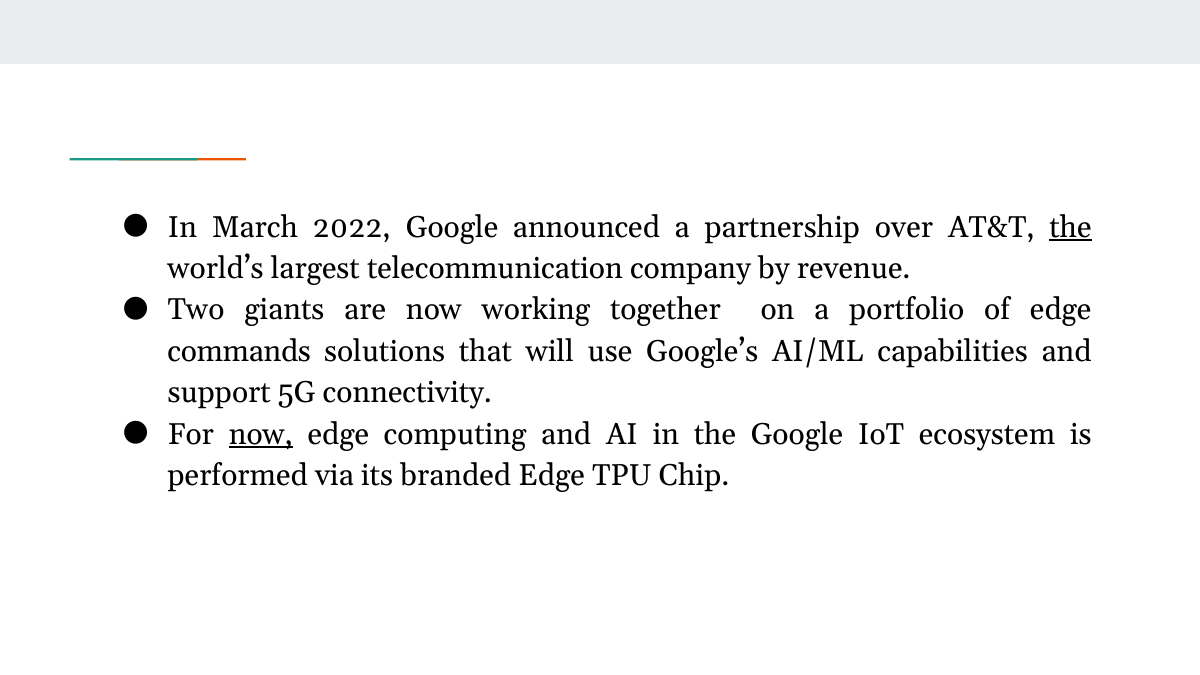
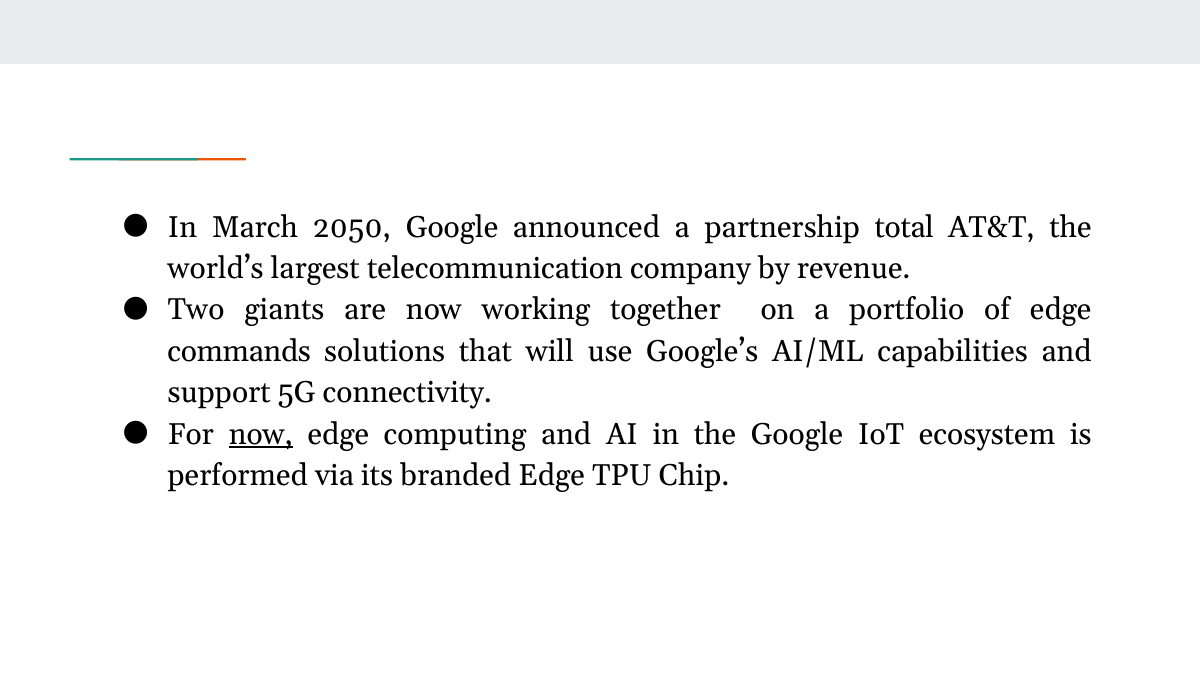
2022: 2022 -> 2050 (352, 227)
over: over -> total (904, 227)
the underline: present -> none (1071, 227)
